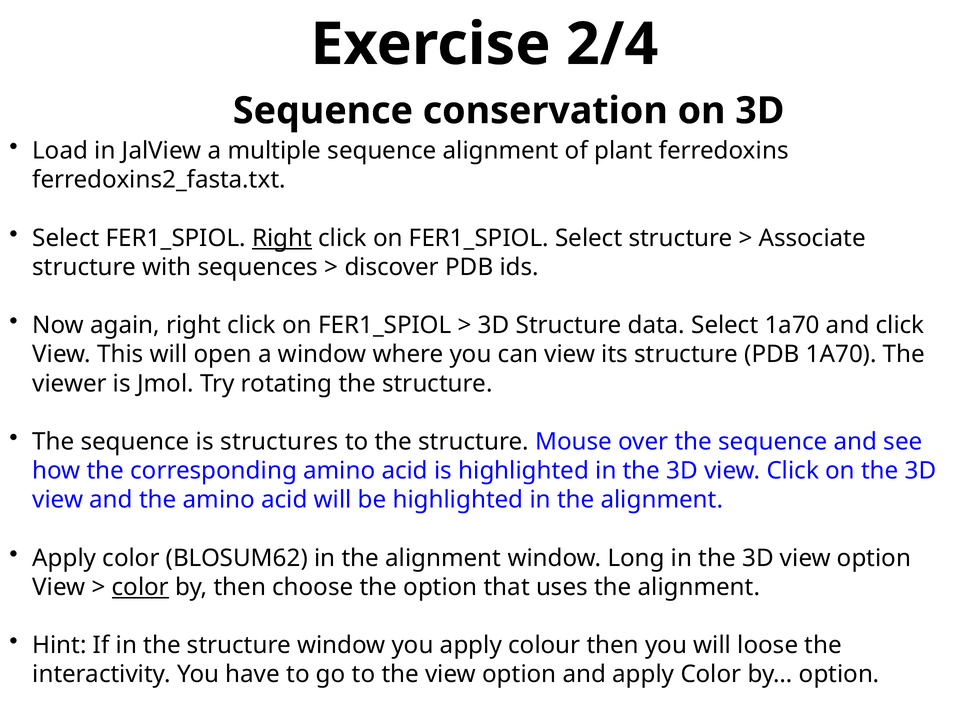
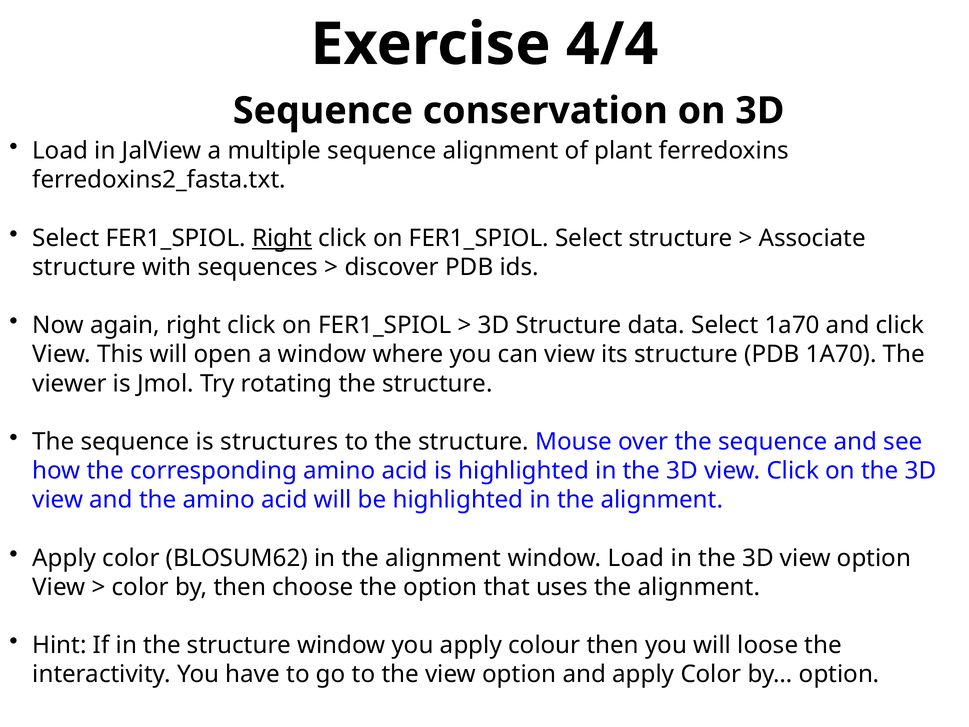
2/4: 2/4 -> 4/4 (612, 44)
window Long: Long -> Load (636, 558)
color underline: present -> none (140, 587)
